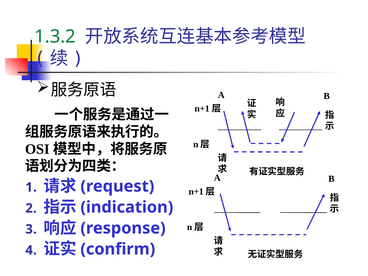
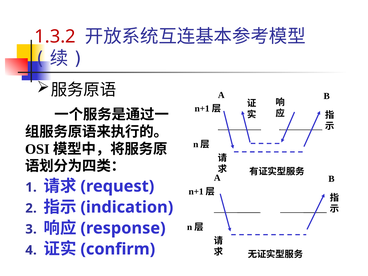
1.3.2 colour: green -> red (55, 36)
